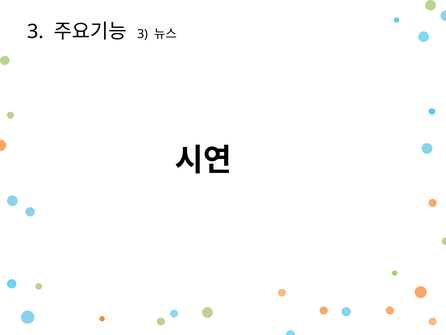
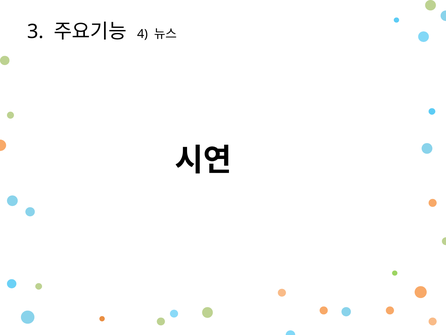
3: 3 -> 4 (142, 34)
